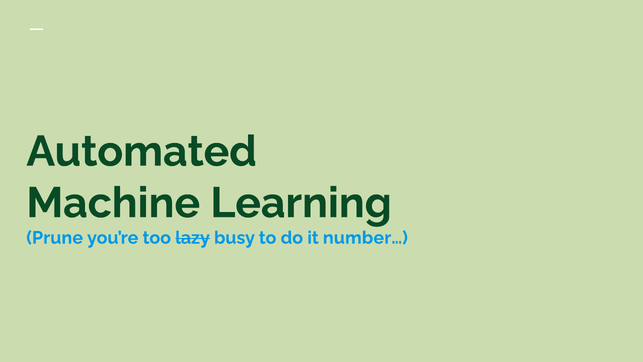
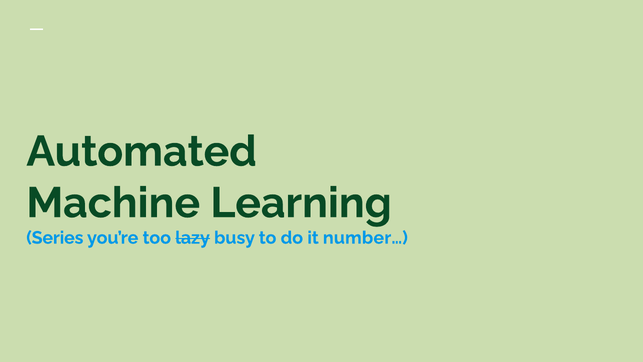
Prune: Prune -> Series (55, 238)
